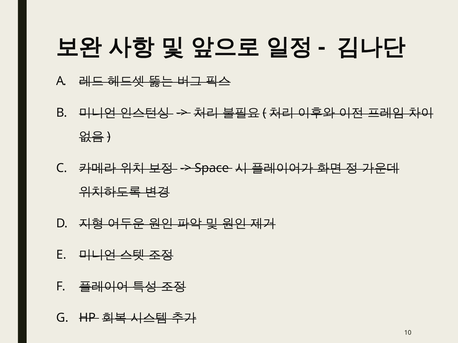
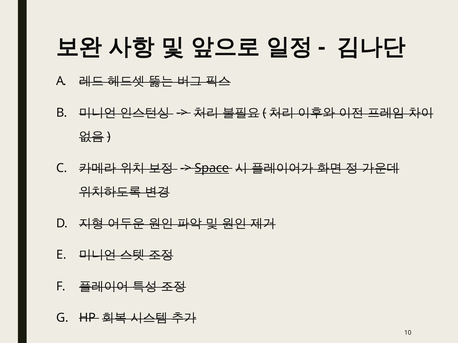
Space underline: none -> present (212, 168)
